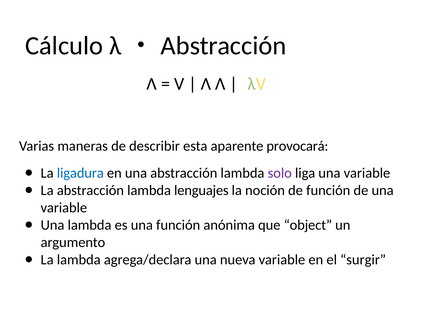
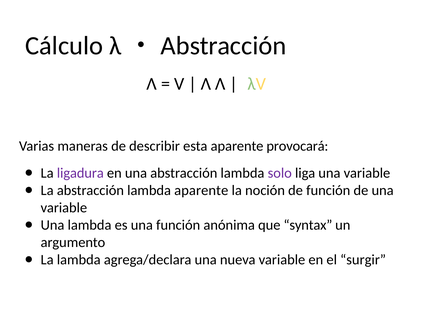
ligadura colour: blue -> purple (80, 173)
lambda lenguajes: lenguajes -> aparente (201, 190)
object: object -> syntax (308, 225)
